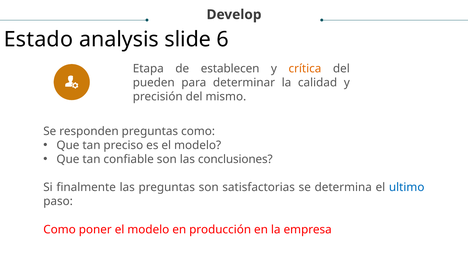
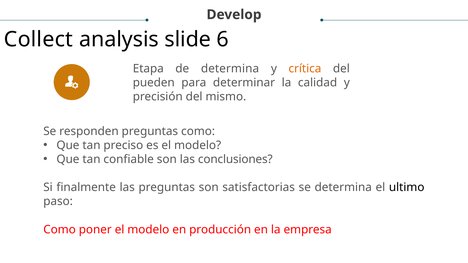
Estado: Estado -> Collect (38, 39)
de establecen: establecen -> determina (230, 69)
ultimo colour: blue -> black (407, 188)
